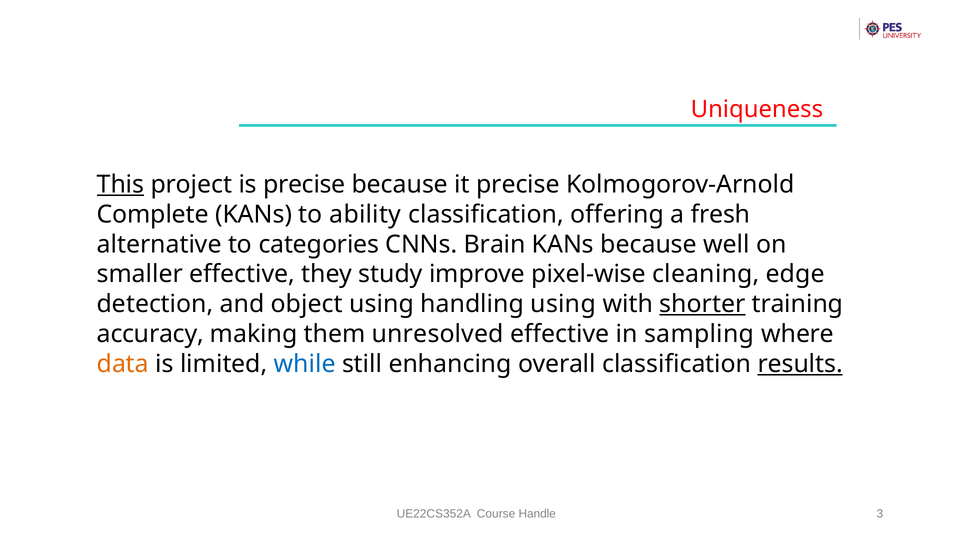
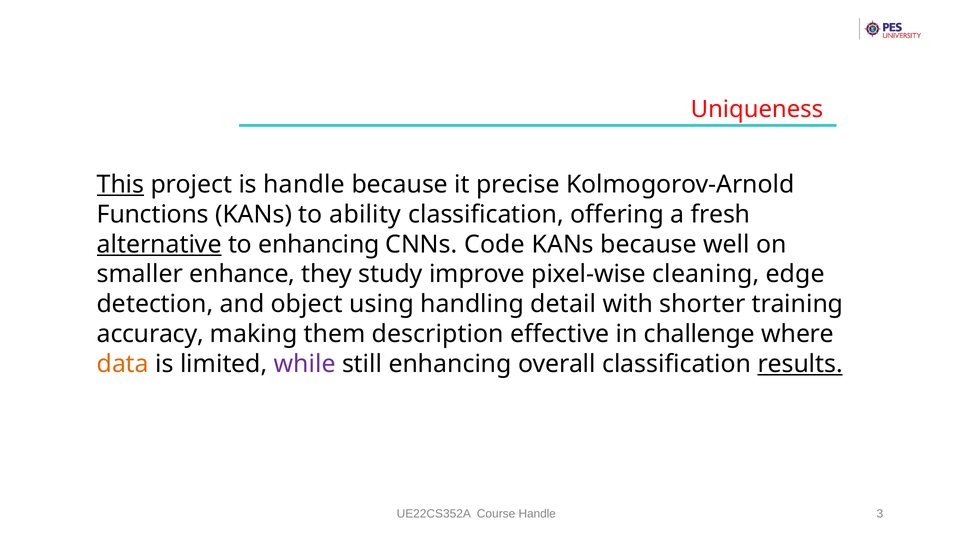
is precise: precise -> handle (304, 185)
Complete: Complete -> Functions (153, 214)
alternative underline: none -> present (159, 244)
to categories: categories -> enhancing (319, 244)
Brain: Brain -> Code (495, 244)
smaller effective: effective -> enhance (242, 274)
handling using: using -> detail (563, 304)
shorter underline: present -> none (702, 304)
unresolved: unresolved -> description (438, 334)
sampling: sampling -> challenge (699, 334)
while colour: blue -> purple (305, 364)
